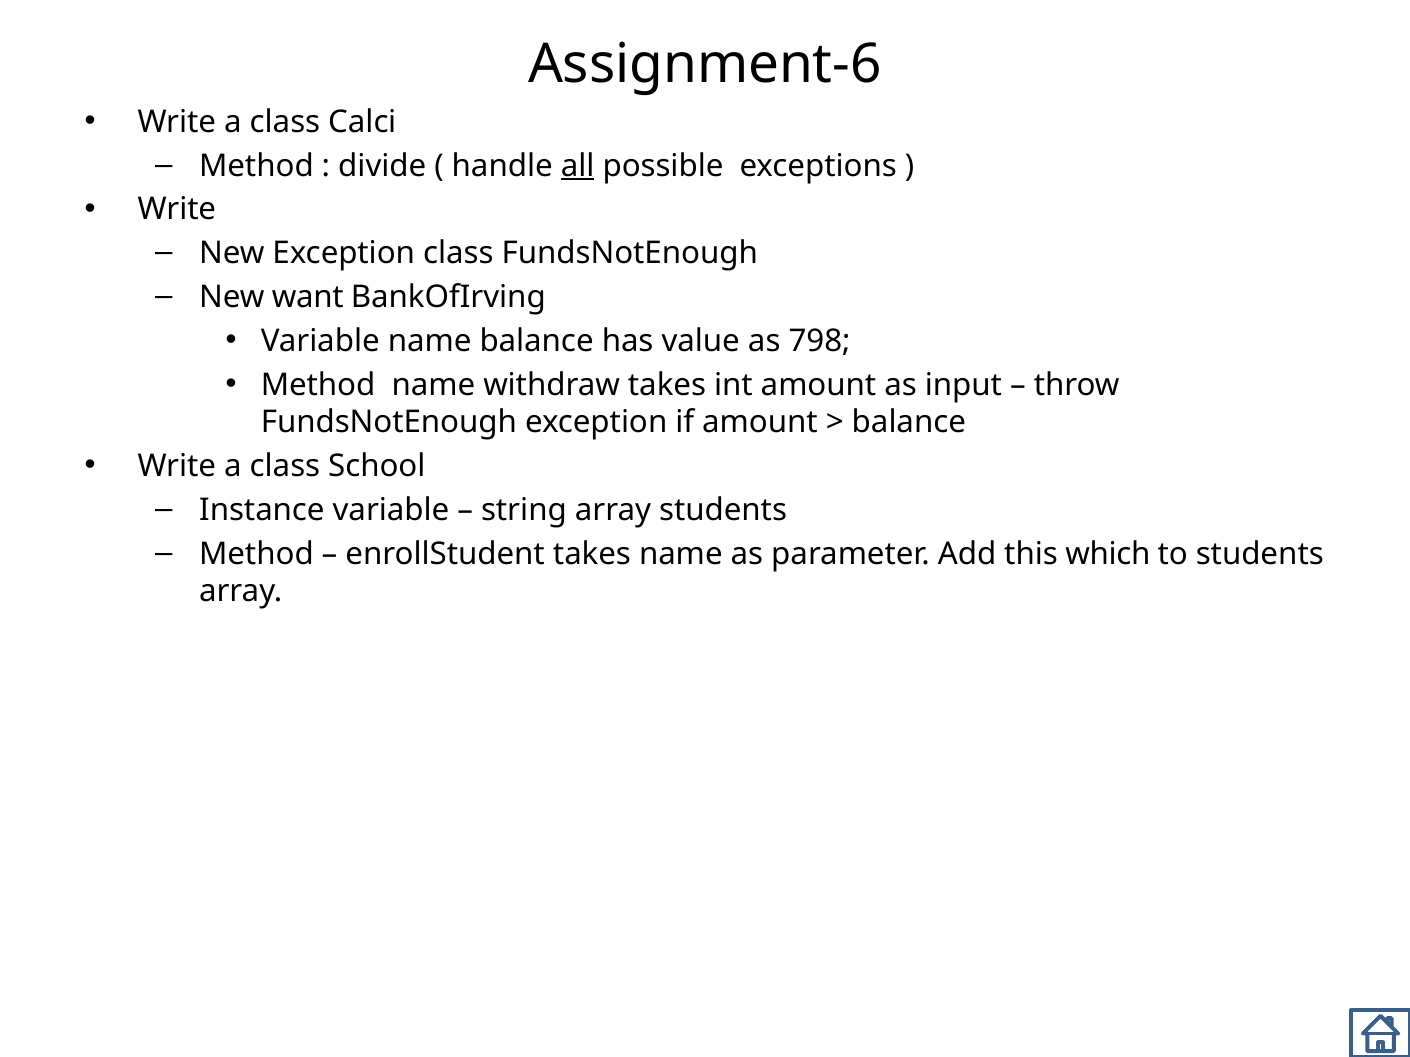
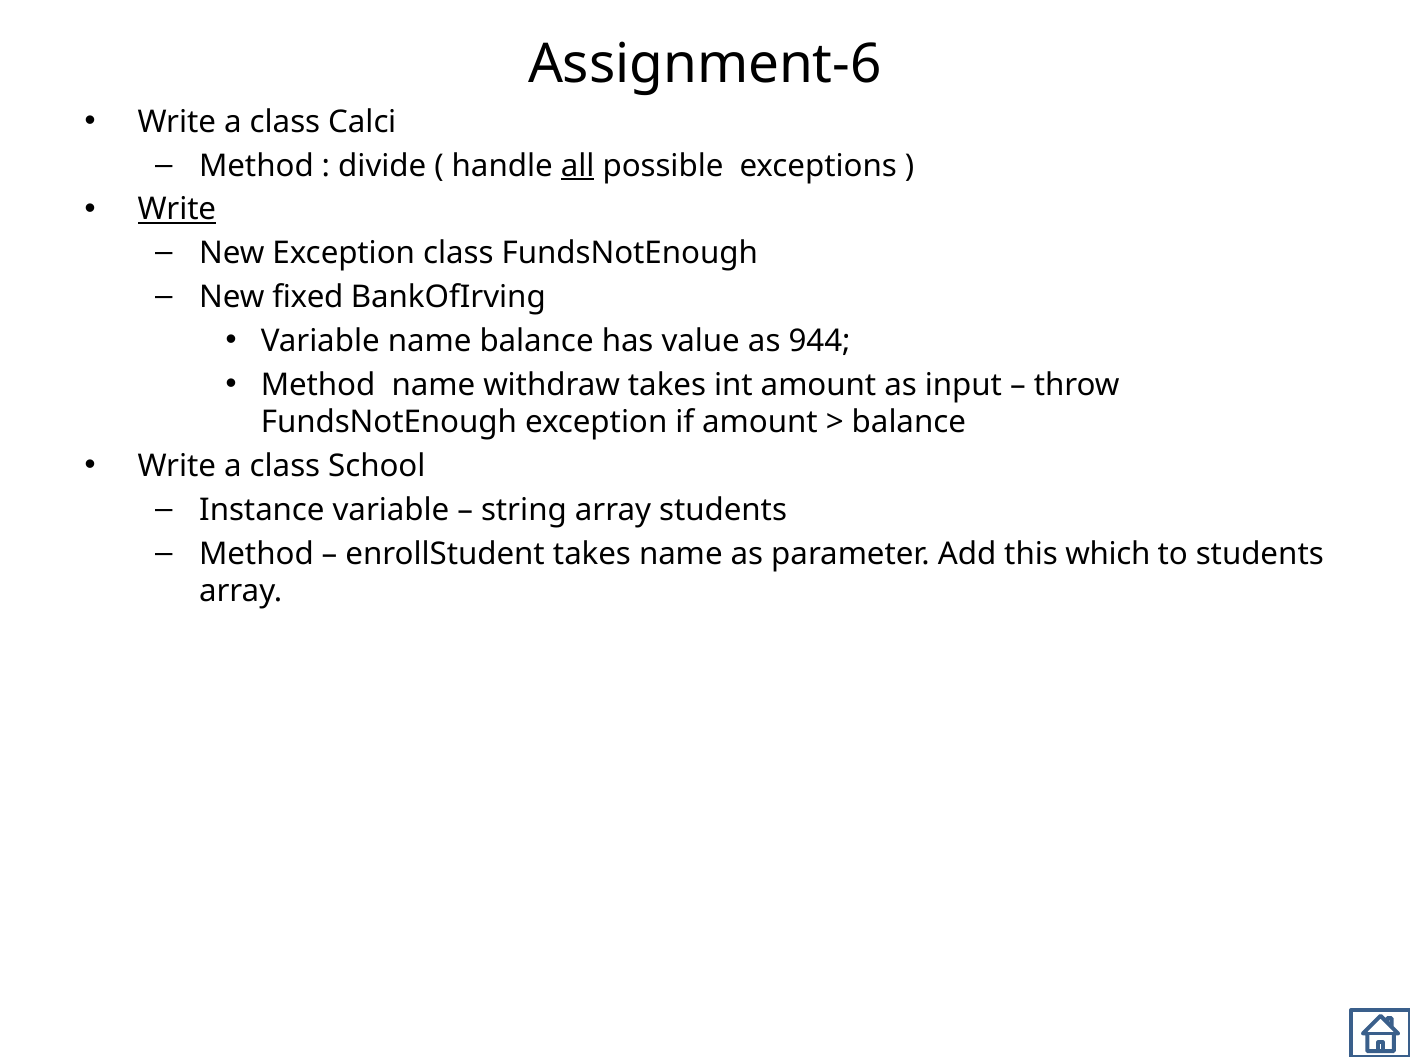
Write underline: none -> present (177, 210)
want: want -> fixed (308, 297)
798: 798 -> 944 (820, 341)
